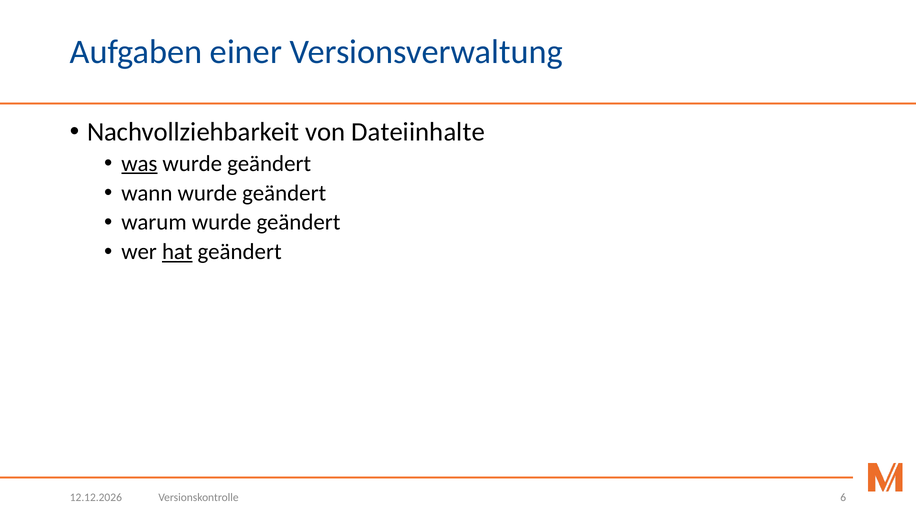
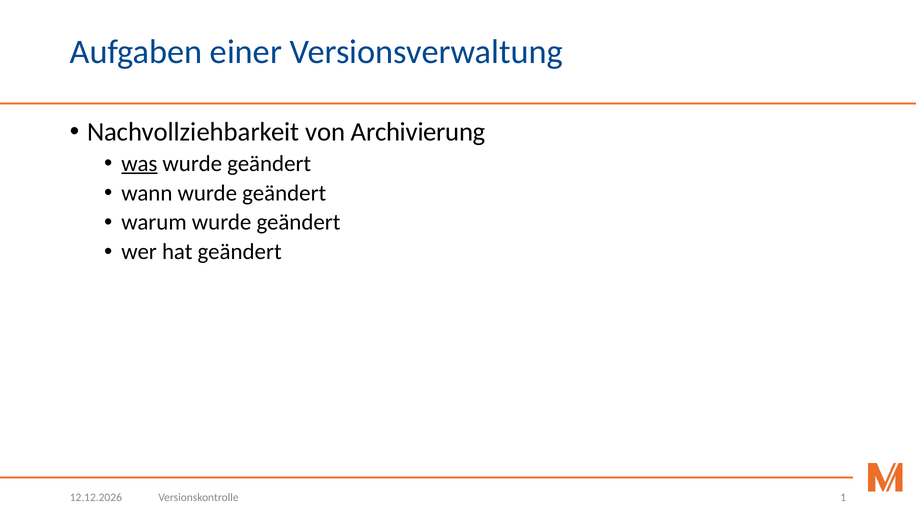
Dateiinhalte: Dateiinhalte -> Archivierung (418, 132)
hat underline: present -> none (177, 252)
6: 6 -> 1 (843, 498)
